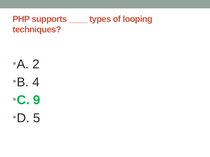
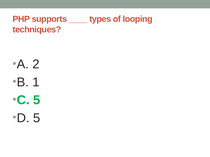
4: 4 -> 1 (36, 82)
C 9: 9 -> 5 (37, 100)
